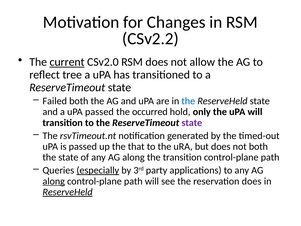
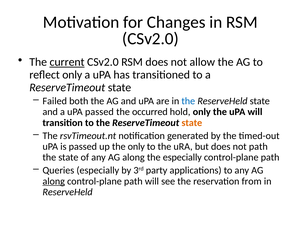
CSv2.2: CSv2.2 -> CSv2.0 (150, 39)
reflect tree: tree -> only (72, 75)
state colour: purple -> orange (192, 123)
the that: that -> only (136, 146)
not both: both -> path (258, 146)
the transition: transition -> especially (182, 157)
especially underline: present -> none (98, 170)
reservation does: does -> from (252, 181)
ReserveHeld underline: present -> none (68, 192)
